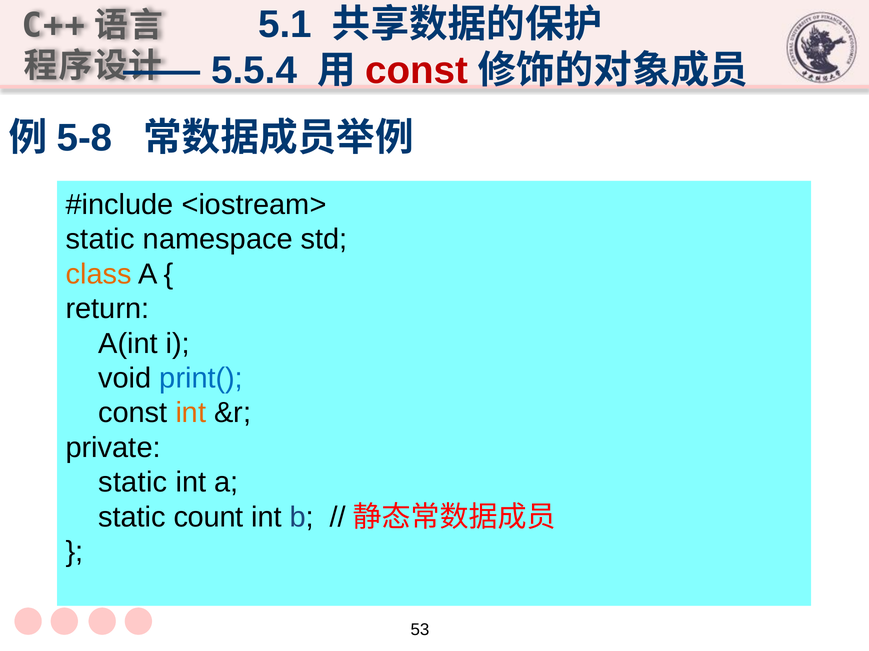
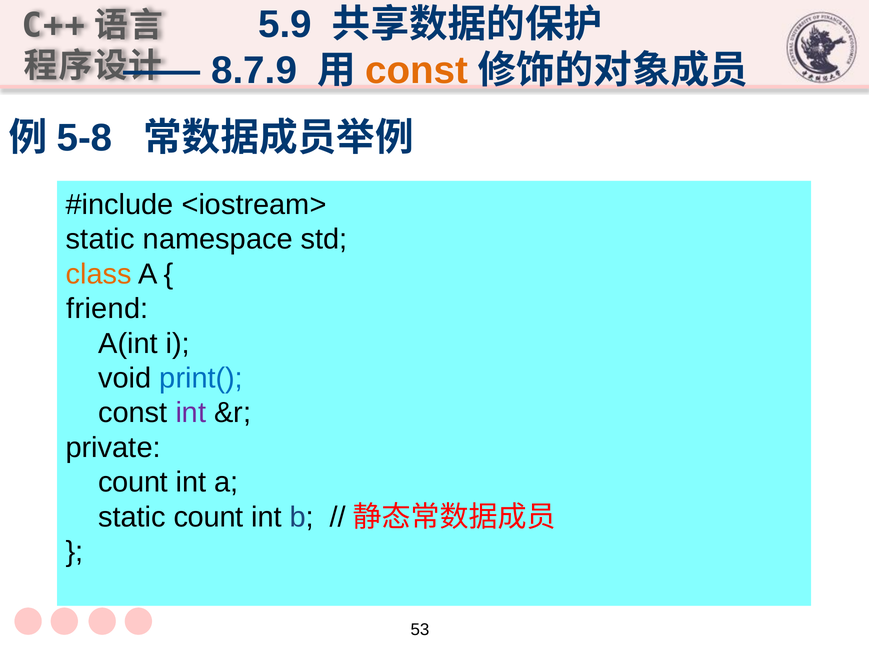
5.1: 5.1 -> 5.9 (285, 24)
5.5.4: 5.5.4 -> 8.7.9 (254, 71)
const colour: red -> orange (417, 71)
return: return -> friend (107, 309)
int colour: orange -> purple (191, 413)
static: static -> count (133, 483)
